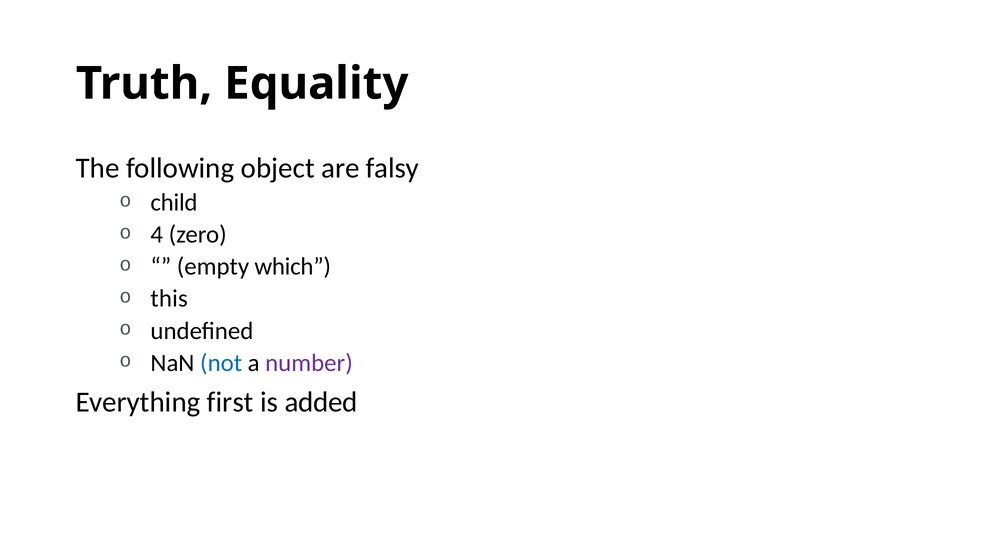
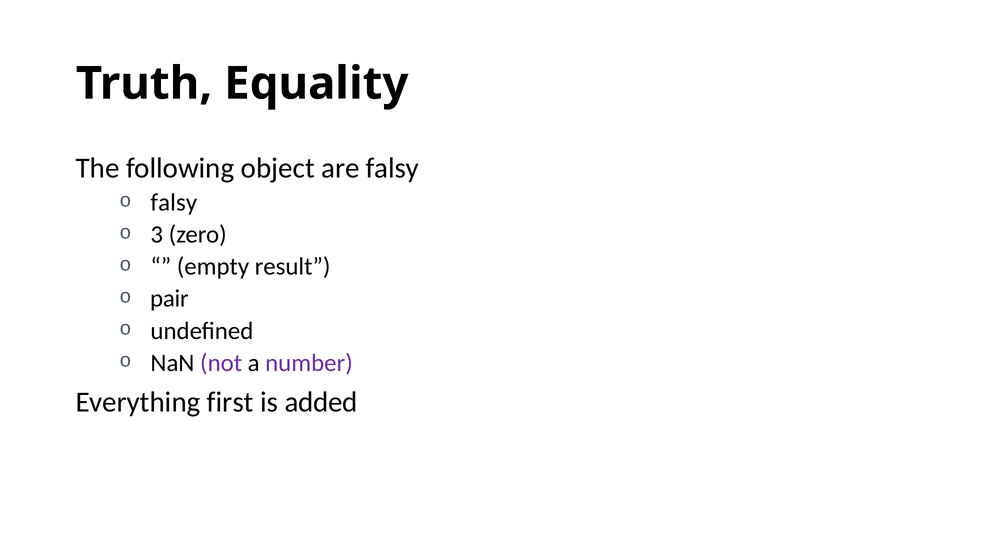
child: child -> falsy (174, 203)
4: 4 -> 3 (157, 235)
which: which -> result (293, 267)
this: this -> pair (169, 299)
not colour: blue -> purple (221, 363)
